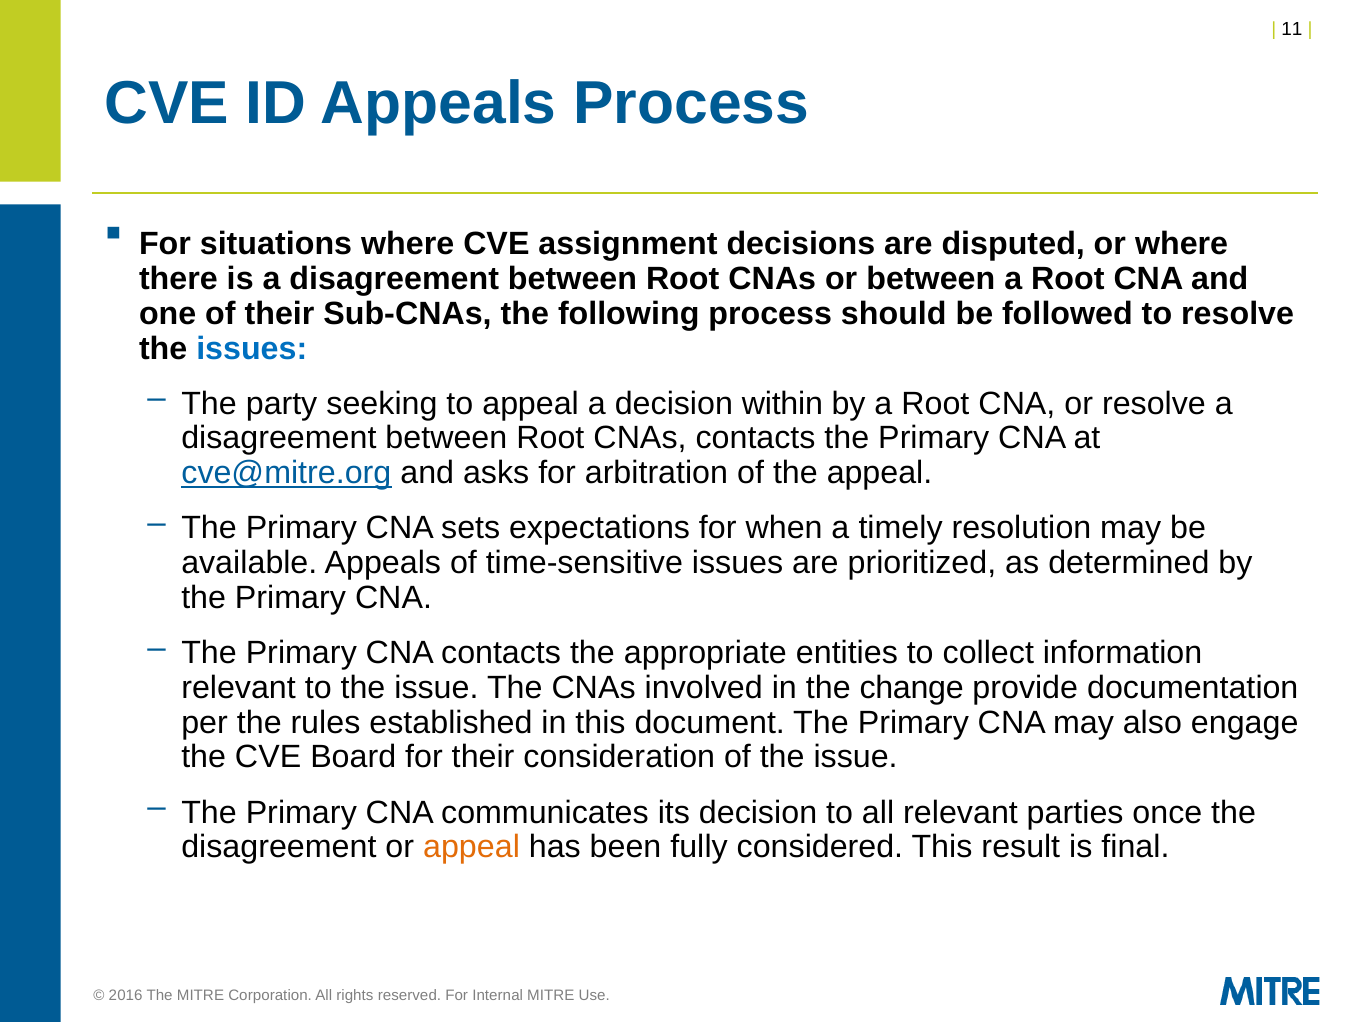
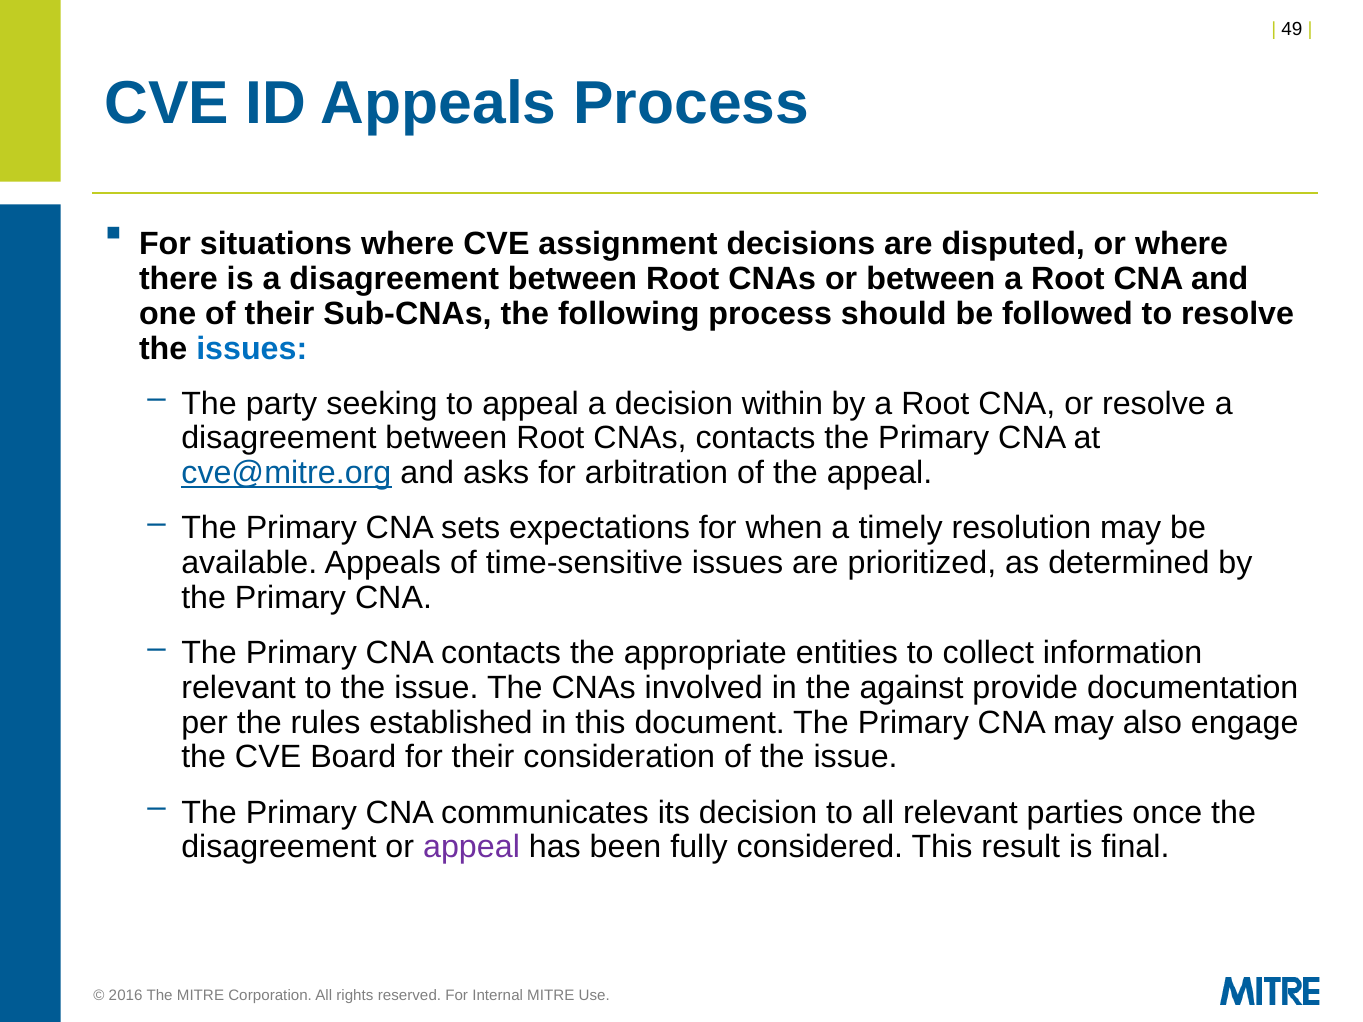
11: 11 -> 49 (1292, 29)
change: change -> against (911, 688)
appeal colour: orange -> purple (472, 847)
